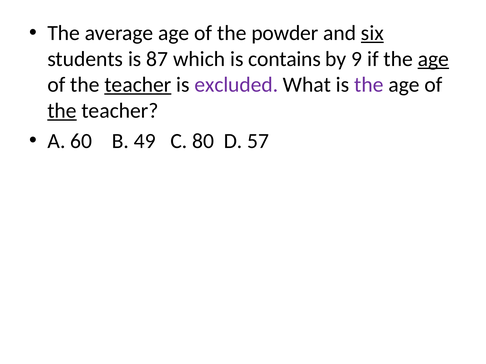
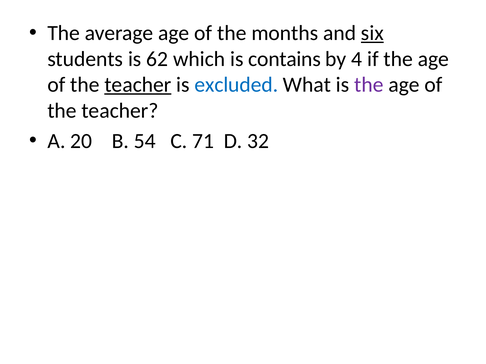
powder: powder -> months (285, 33)
87: 87 -> 62 (157, 59)
9: 9 -> 4 (357, 59)
age underline: present -> none (433, 59)
excluded colour: purple -> blue (236, 85)
the underline: present -> none (62, 111)
60: 60 -> 20 (81, 141)
49: 49 -> 54 (145, 141)
80: 80 -> 71 (203, 141)
57: 57 -> 32 (258, 141)
